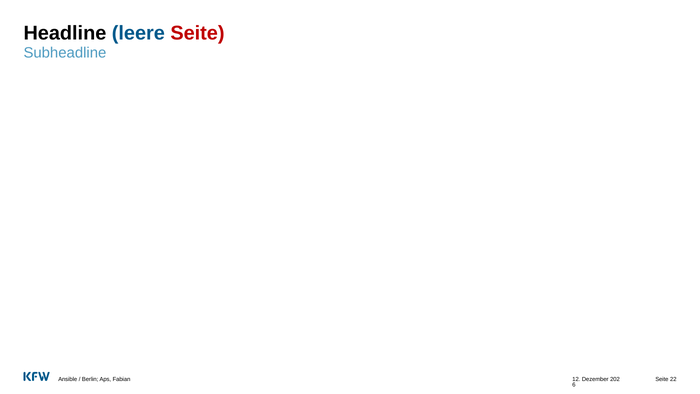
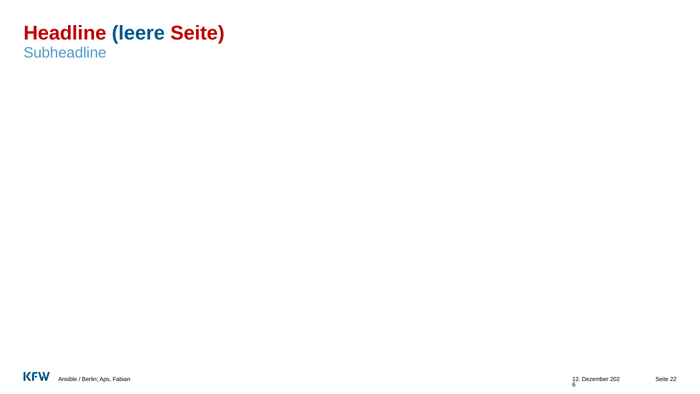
Headline colour: black -> red (65, 33)
